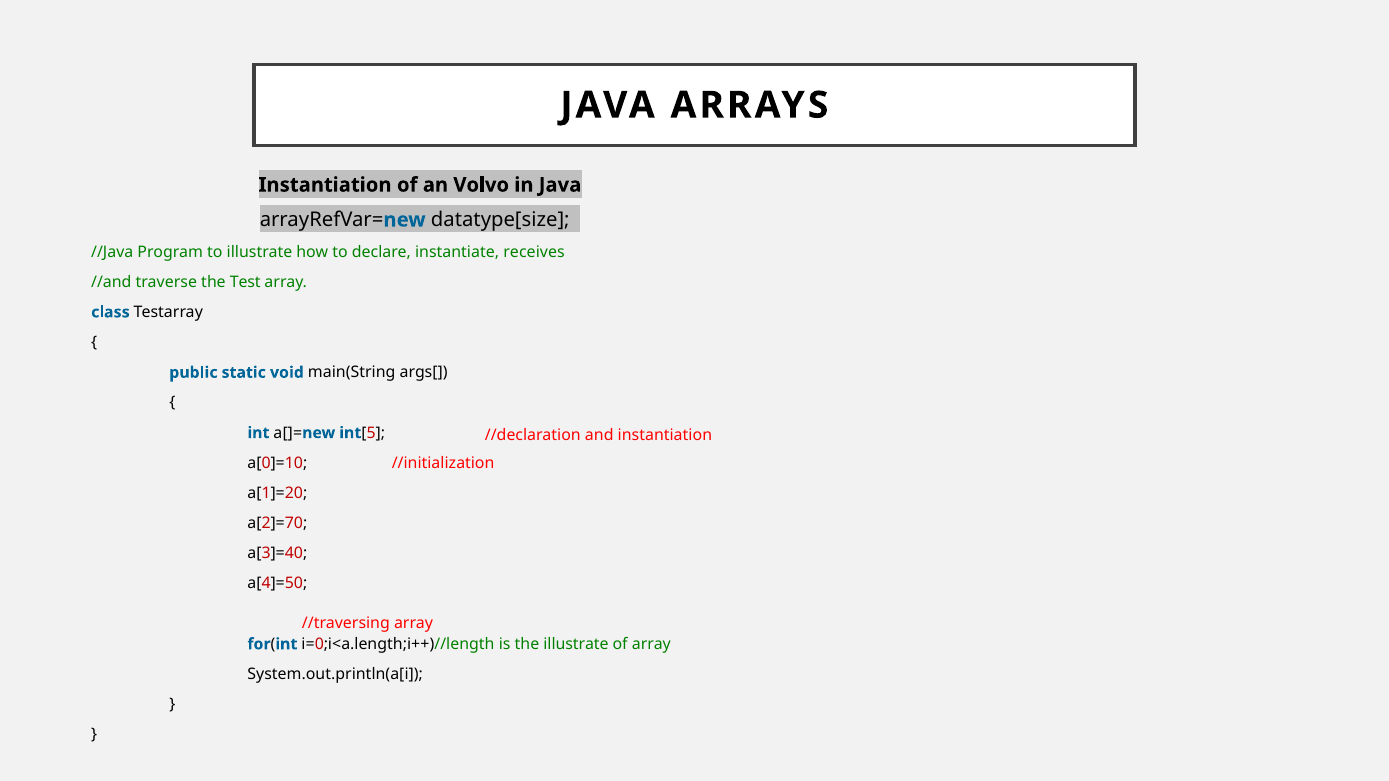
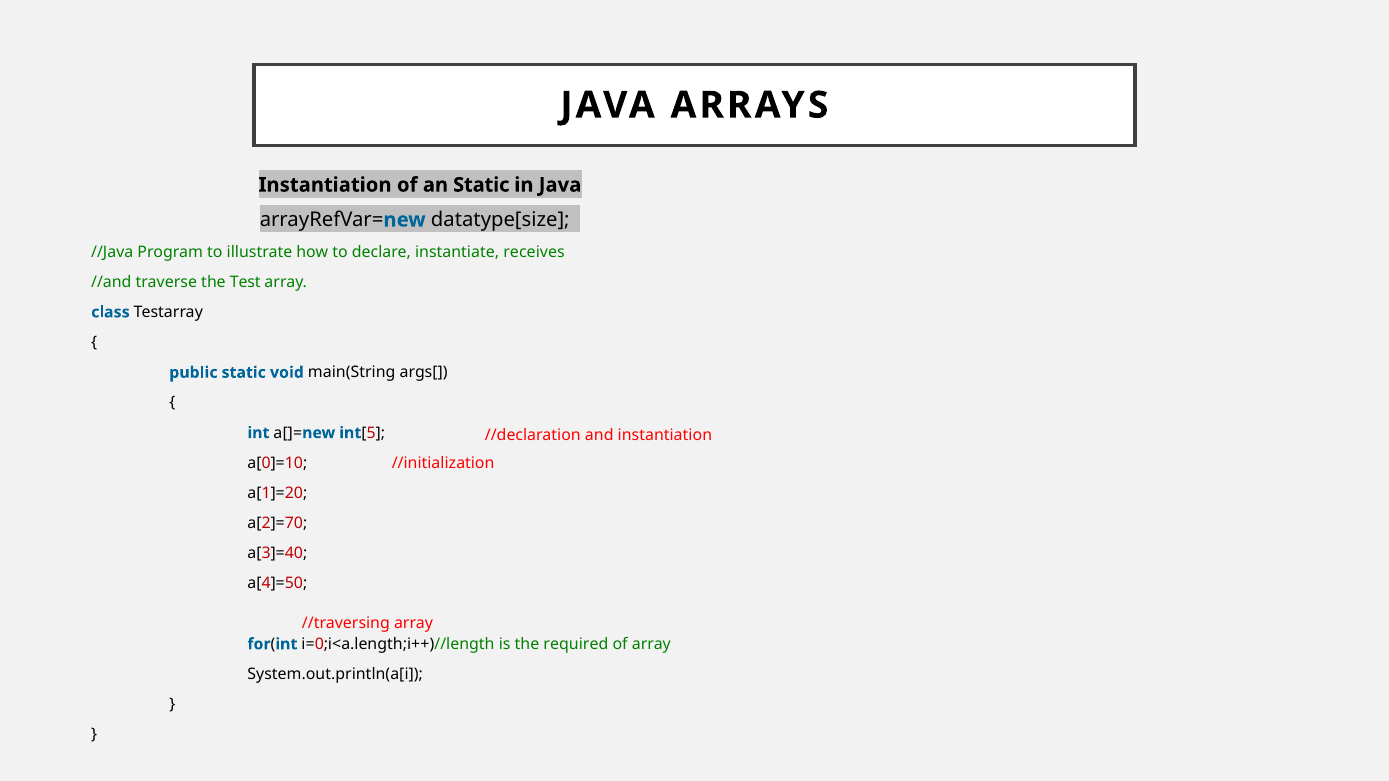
an Volvo: Volvo -> Static (481, 185)
the illustrate: illustrate -> required (576, 644)
